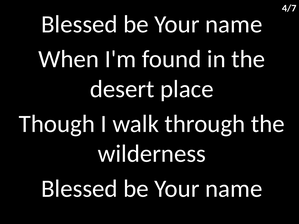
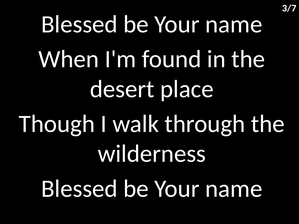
4/7: 4/7 -> 3/7 (289, 8)
